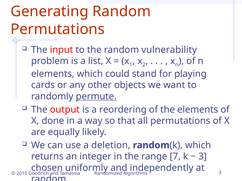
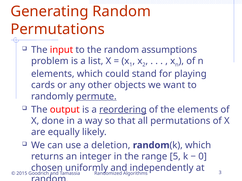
vulnerability: vulnerability -> assumptions (169, 50)
reordering underline: none -> present (123, 110)
7: 7 -> 5 (175, 157)
3: 3 -> 0 (203, 157)
